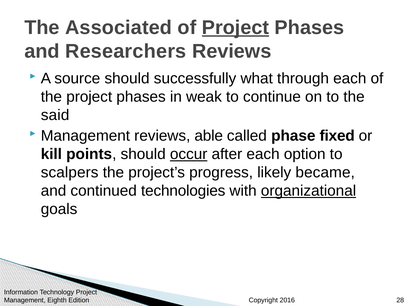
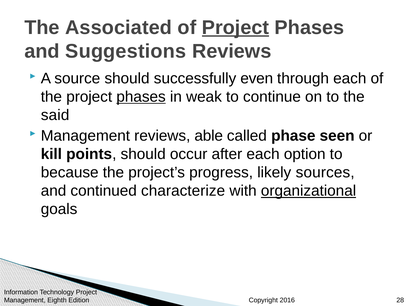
Researchers: Researchers -> Suggestions (126, 51)
what: what -> even (257, 78)
phases underline: none -> present (141, 97)
fixed: fixed -> seen (337, 136)
occur underline: present -> none (189, 154)
scalpers: scalpers -> because (70, 173)
became: became -> sources (325, 173)
technologies: technologies -> characterize (183, 191)
